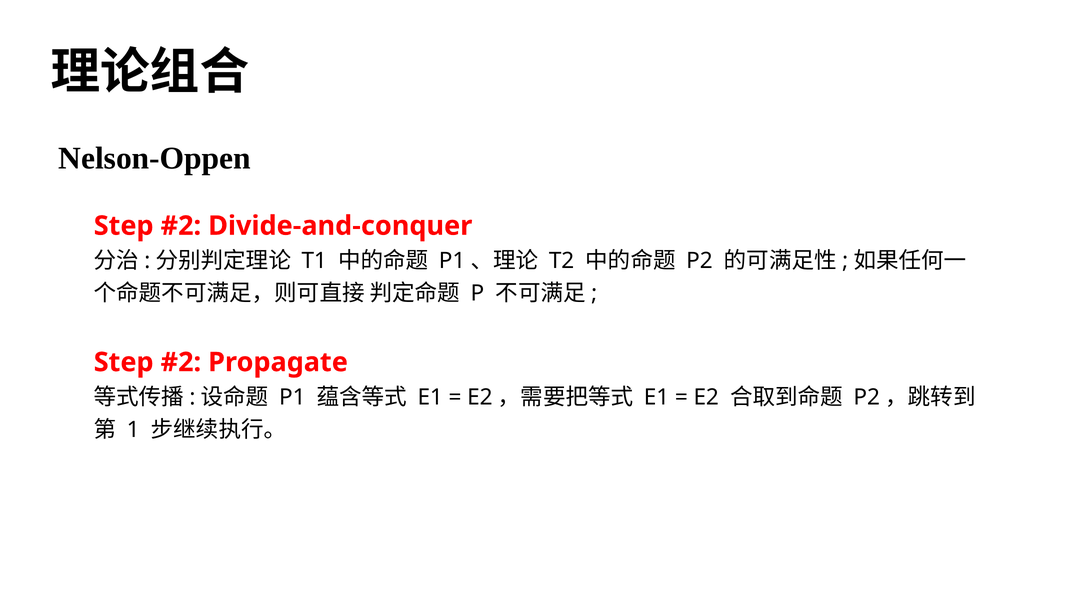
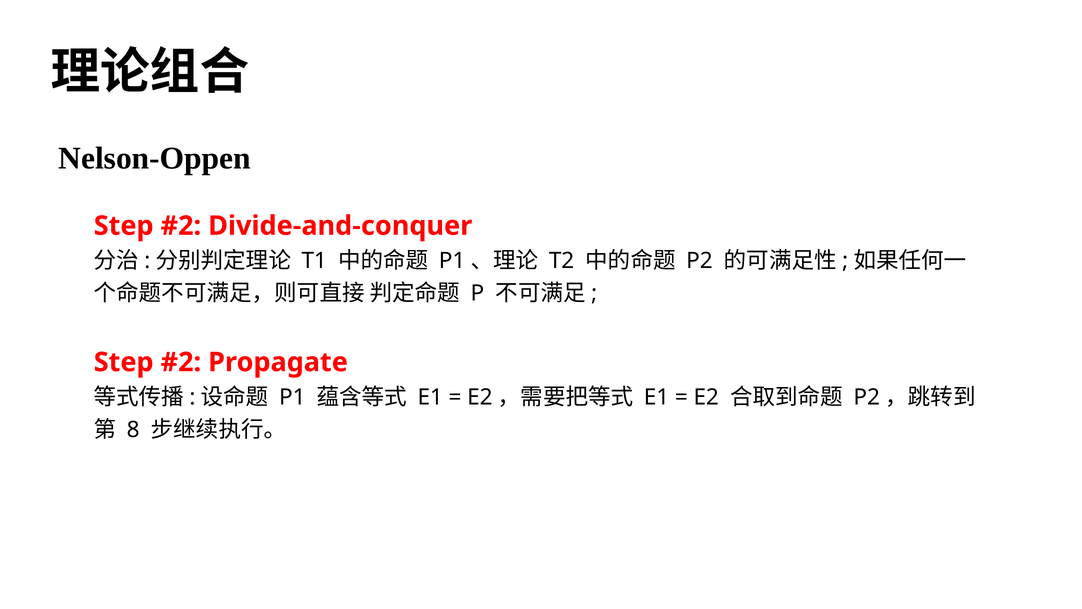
1: 1 -> 8 (133, 429)
